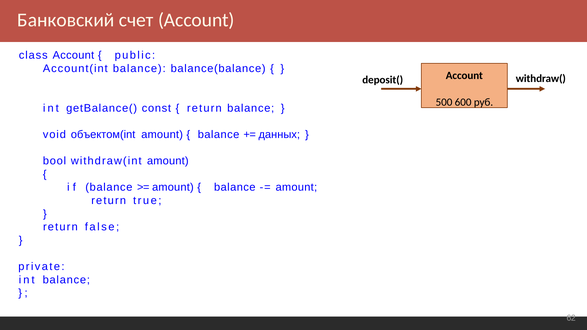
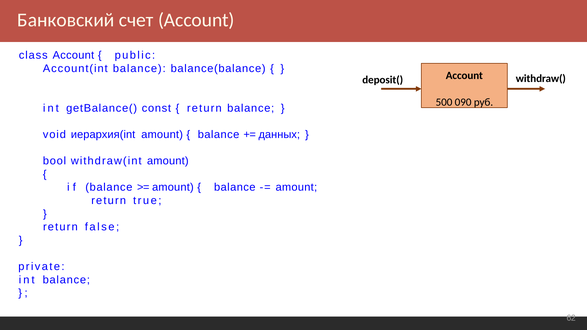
600: 600 -> 090 (463, 102)
объектом(int: объектом(int -> иерархия(int (103, 135)
